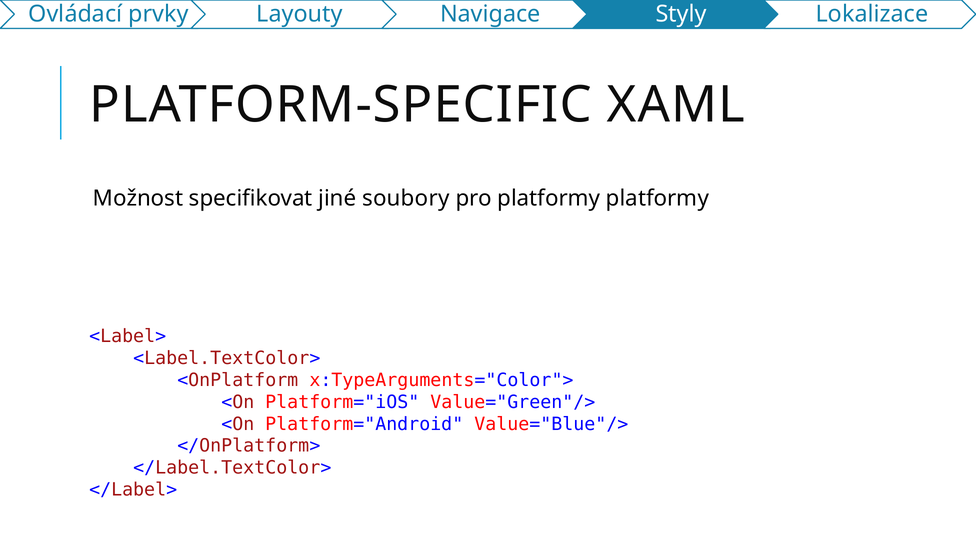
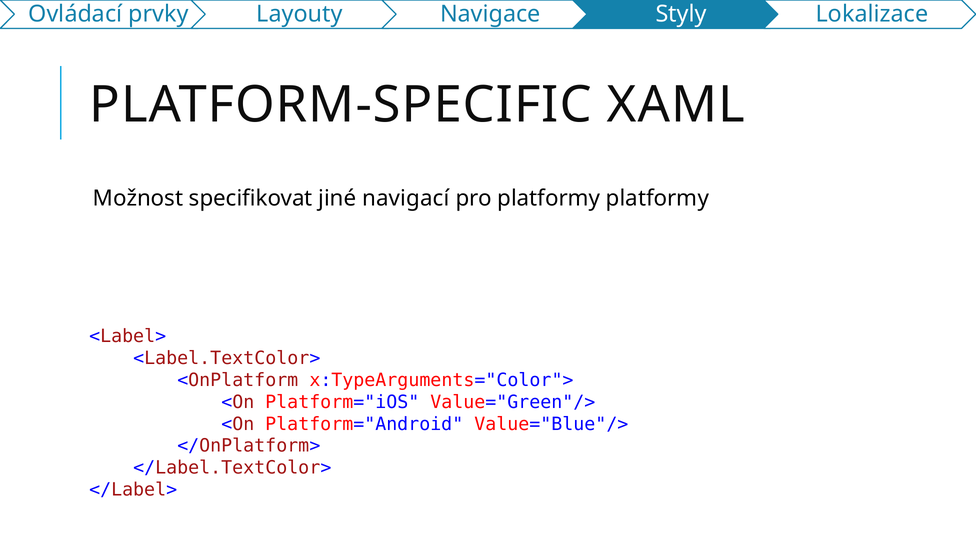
soubory: soubory -> navigací (406, 199)
